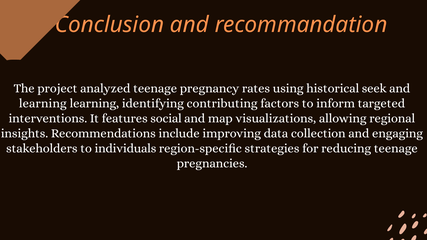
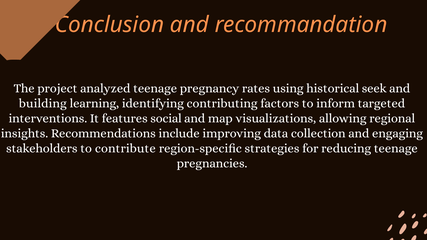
learning: learning -> building (43, 103)
individuals: individuals -> contribute (125, 149)
